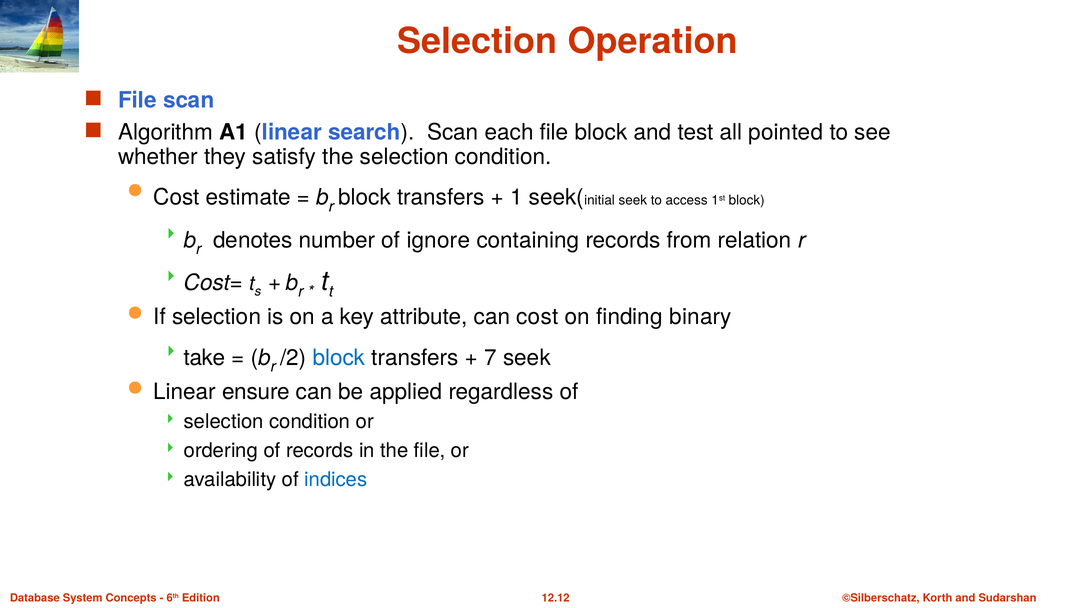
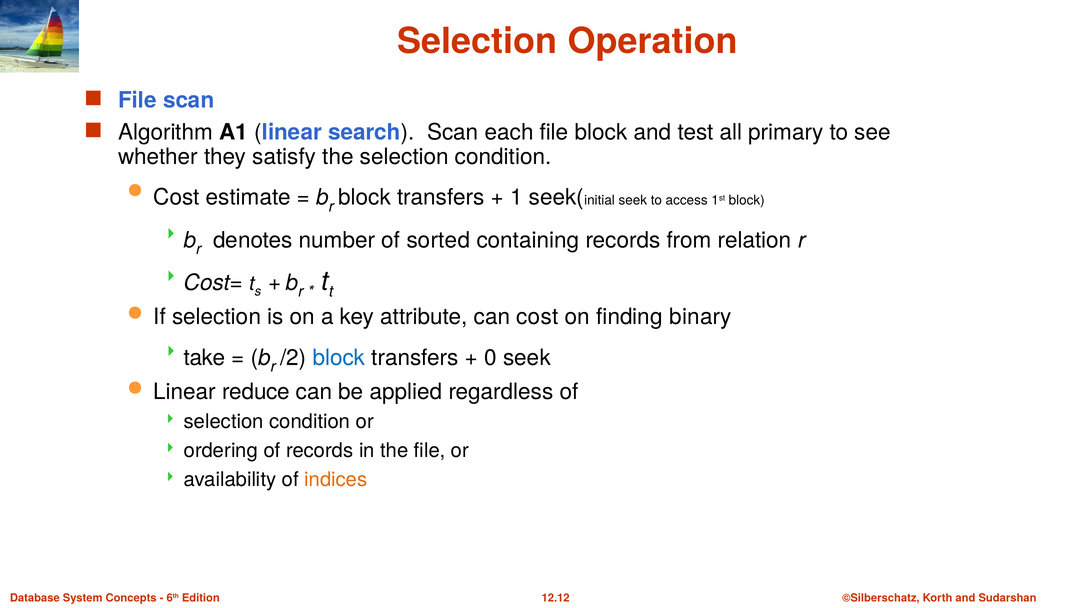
pointed: pointed -> primary (786, 132)
ignore: ignore -> sorted (438, 240)
7: 7 -> 0 (491, 357)
ensure: ensure -> reduce (256, 391)
indices colour: blue -> orange (336, 479)
